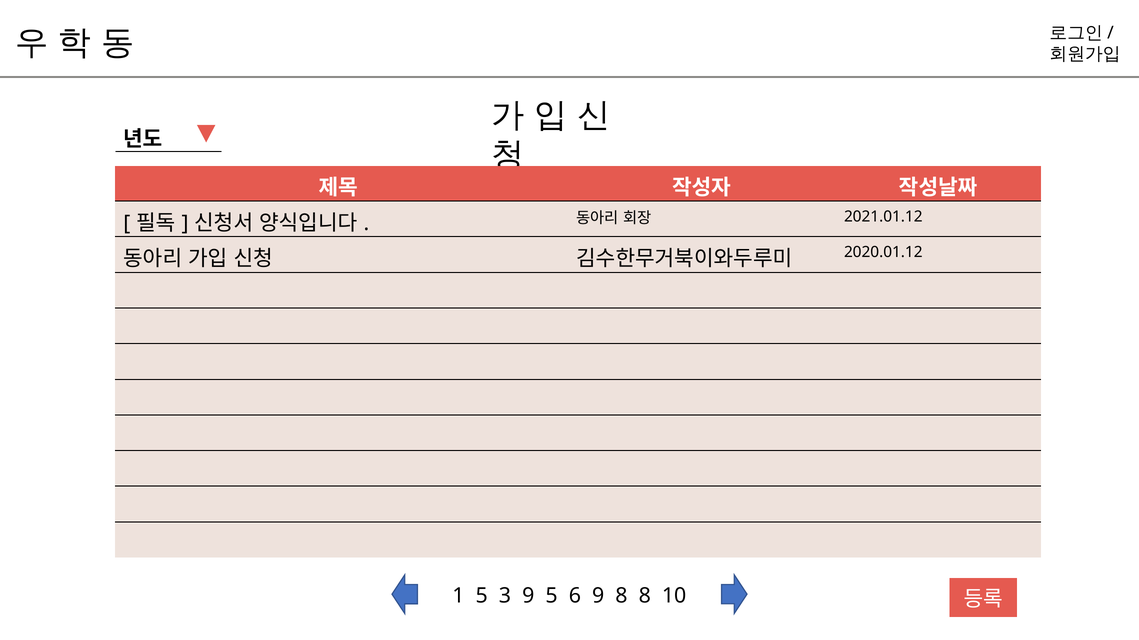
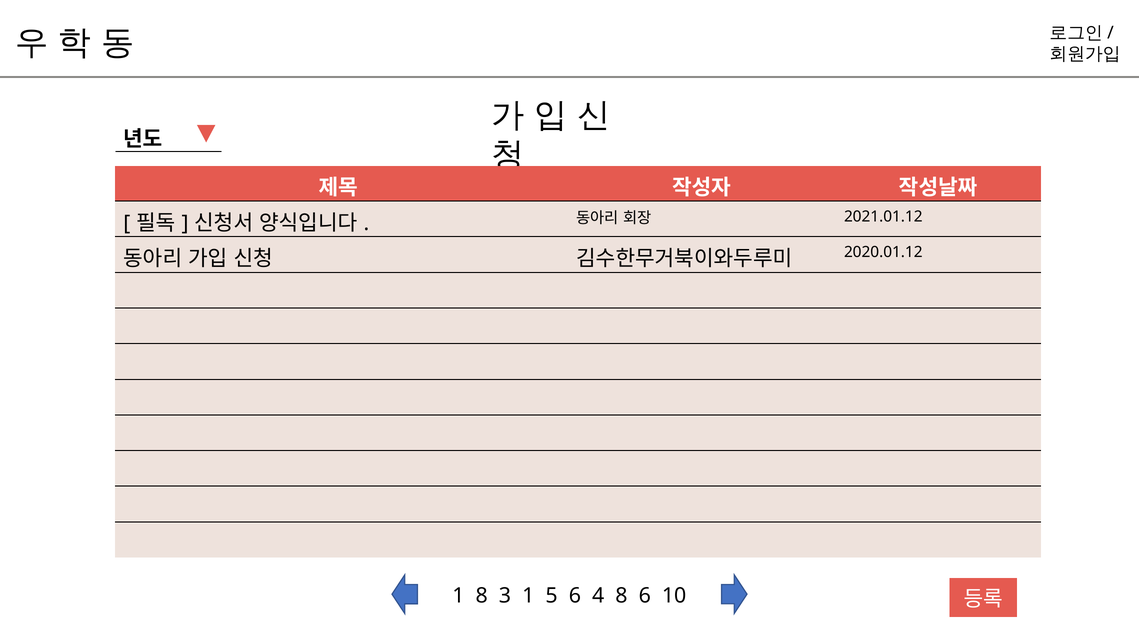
1 5: 5 -> 8 (482, 596)
3 9: 9 -> 1 (528, 596)
6 9: 9 -> 4 (598, 596)
8 8: 8 -> 6 (645, 596)
